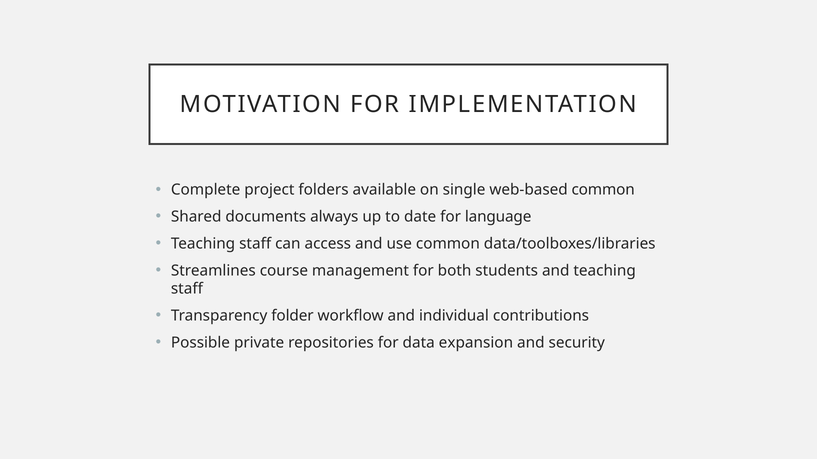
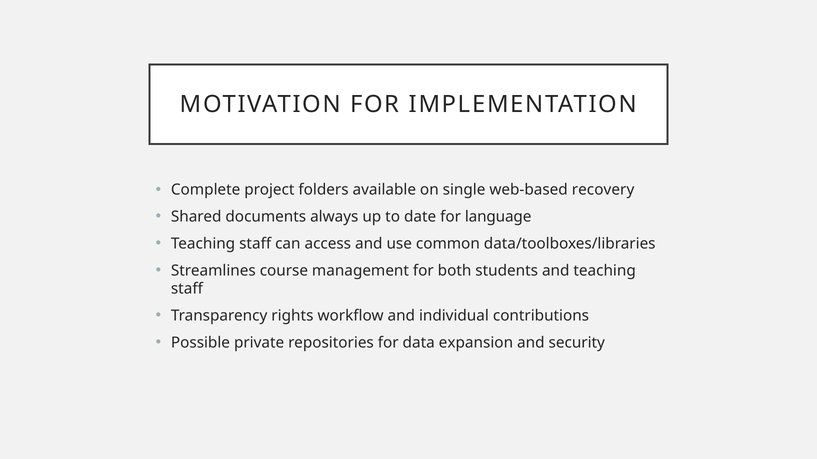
web-based common: common -> recovery (603, 190)
folder: folder -> rights (292, 316)
